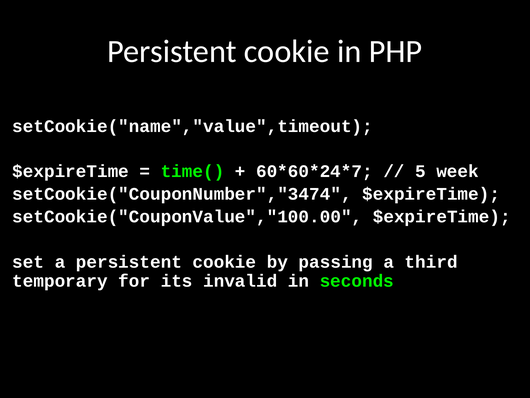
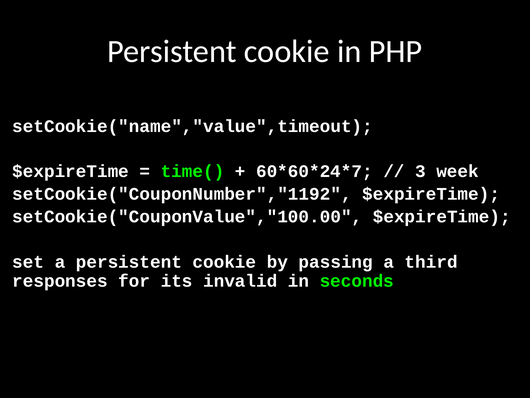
5: 5 -> 3 (420, 171)
setCookie("CouponNumber","3474: setCookie("CouponNumber","3474 -> setCookie("CouponNumber","1192 (182, 194)
temporary: temporary -> responses (60, 281)
